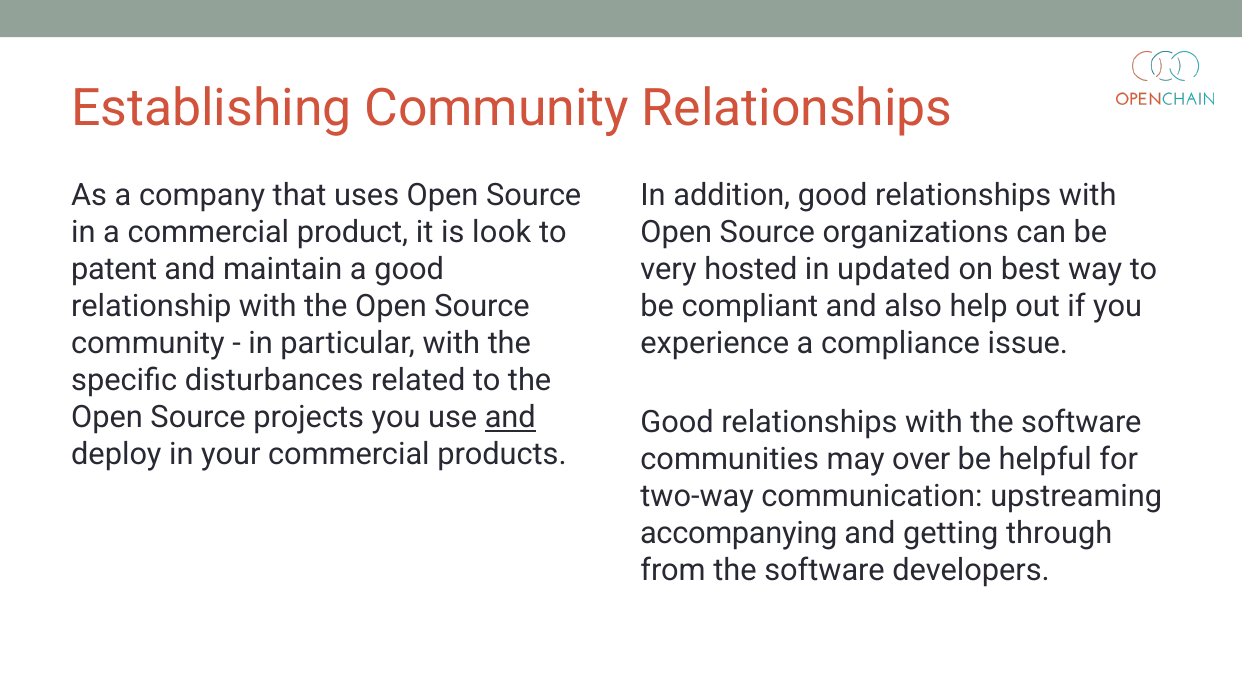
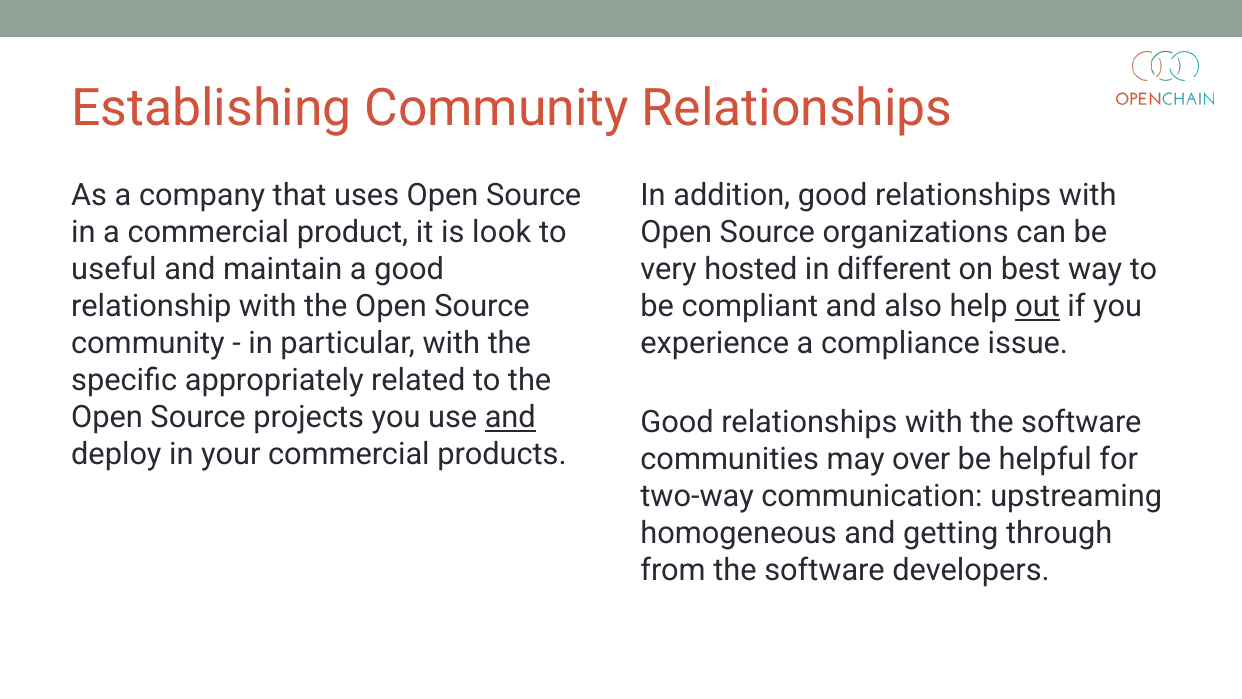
patent: patent -> useful (114, 270)
updated: updated -> different (894, 270)
out underline: none -> present (1038, 307)
disturbances: disturbances -> appropriately (274, 381)
accompanying: accompanying -> homogeneous (739, 533)
